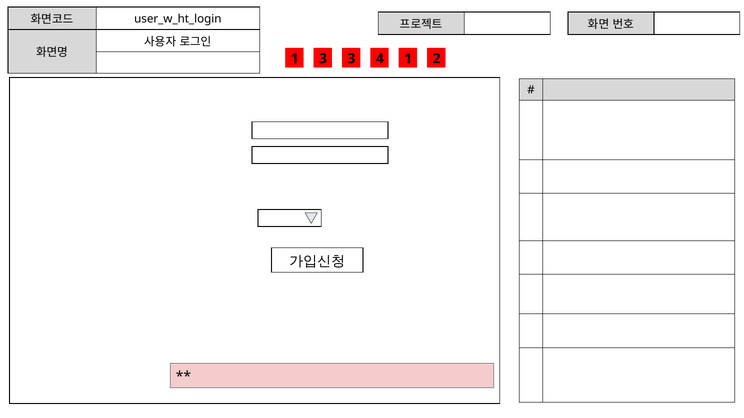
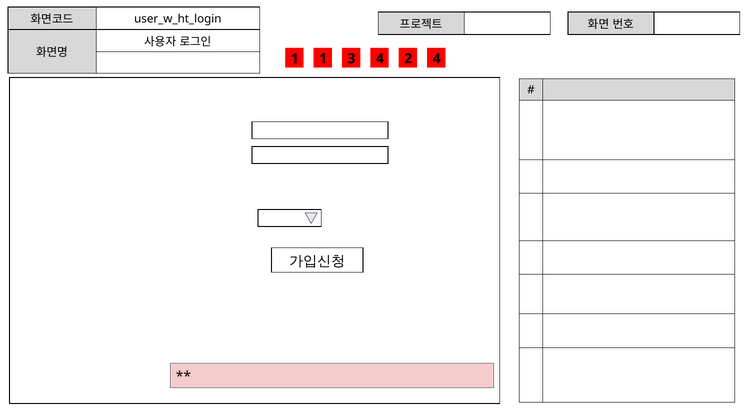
1 3: 3 -> 1 (323, 59)
4 1: 1 -> 2 (408, 59)
3 2: 2 -> 4 (437, 59)
